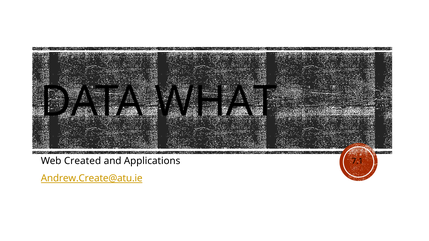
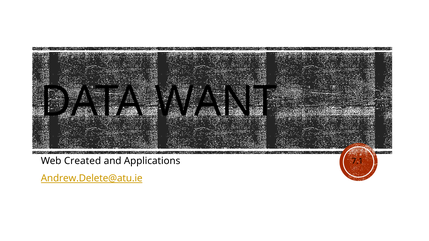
WHAT: WHAT -> WANT (216, 102)
Andrew.Create@atu.ie: Andrew.Create@atu.ie -> Andrew.Delete@atu.ie (92, 178)
